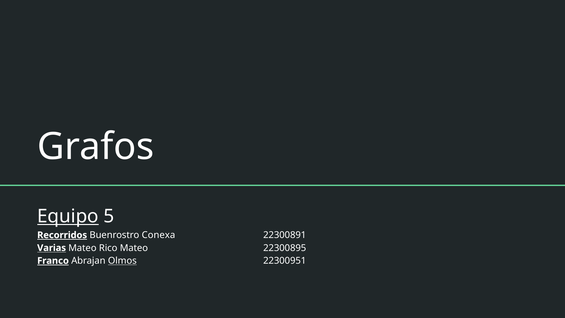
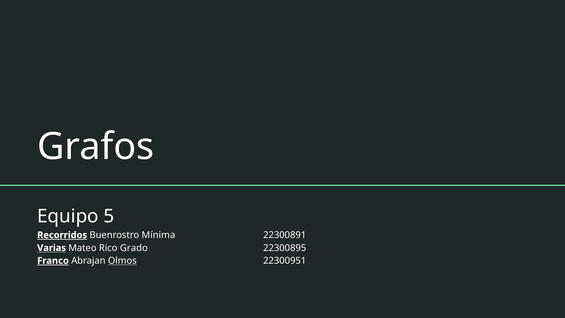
Equipo underline: present -> none (68, 216)
Conexa: Conexa -> Mínima (158, 235)
Rico Mateo: Mateo -> Grado (134, 248)
